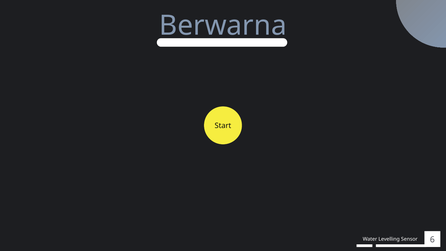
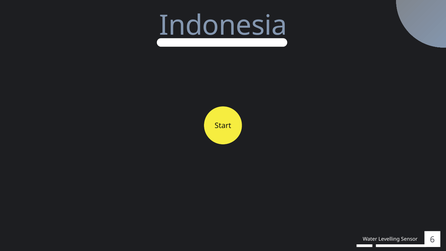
Berwarna: Berwarna -> Indonesia (223, 26)
